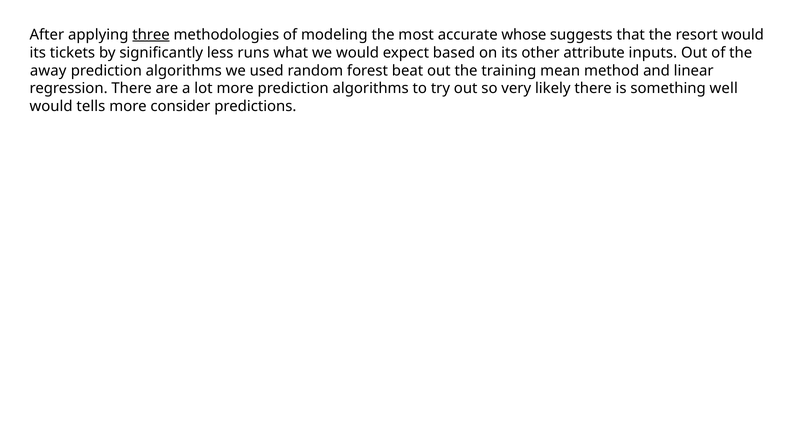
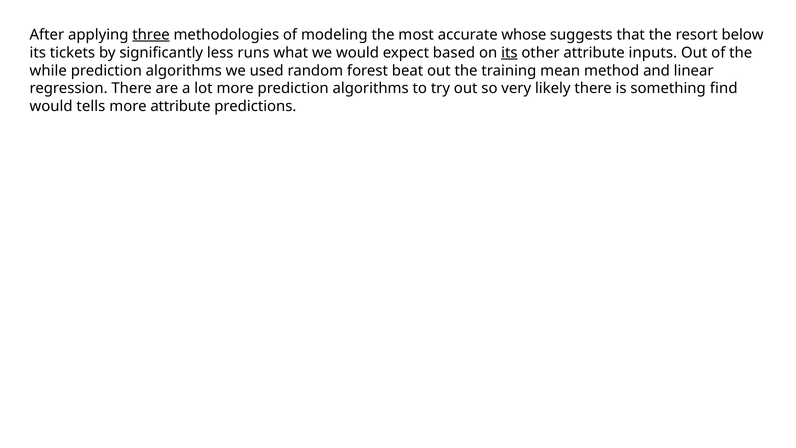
resort would: would -> below (743, 35)
its underline: none -> present (509, 53)
away: away -> while (48, 71)
well: well -> find (724, 88)
more consider: consider -> attribute (180, 106)
